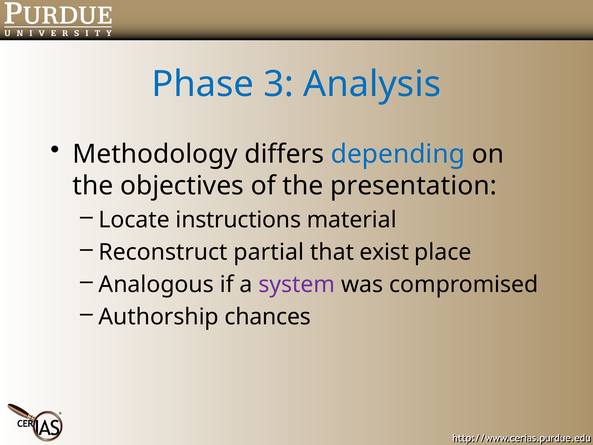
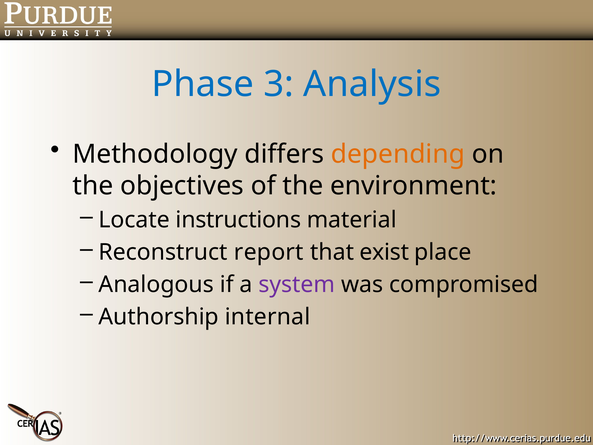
depending colour: blue -> orange (398, 154)
presentation: presentation -> environment (414, 186)
partial: partial -> report (269, 252)
chances: chances -> internal (268, 317)
